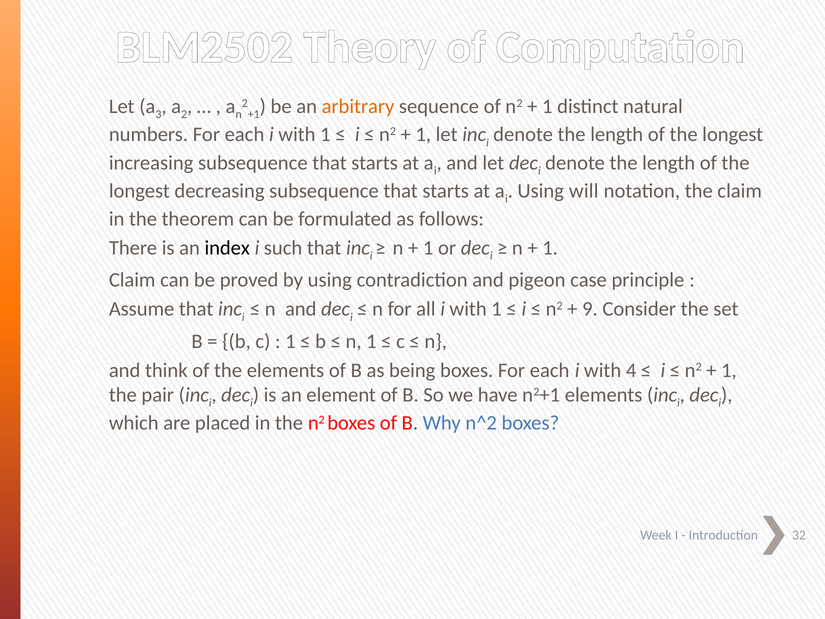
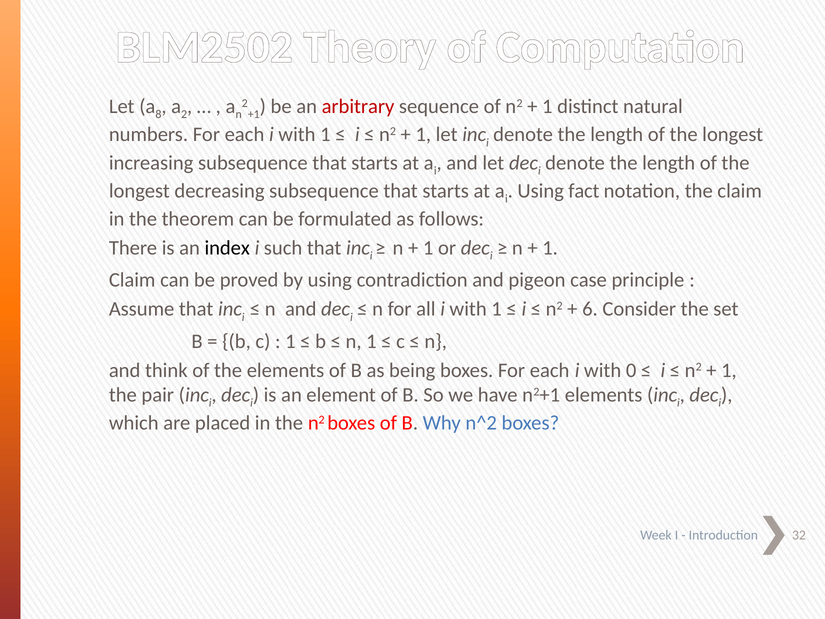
3: 3 -> 8 (158, 114)
arbitrary colour: orange -> red (358, 106)
will: will -> fact (584, 191)
9: 9 -> 6 (590, 309)
4: 4 -> 0 (631, 370)
